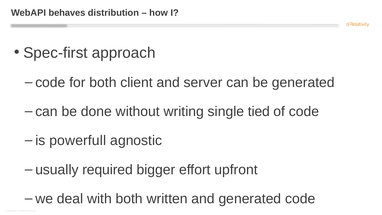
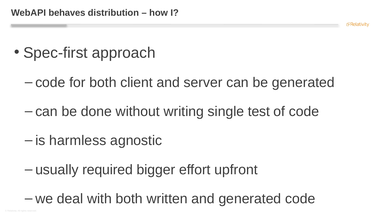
tied: tied -> test (259, 111)
powerfull: powerfull -> harmless (78, 141)
